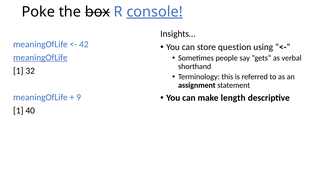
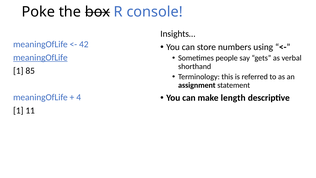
console underline: present -> none (155, 12)
question: question -> numbers (235, 47)
32: 32 -> 85 (30, 71)
9: 9 -> 4 (79, 97)
40: 40 -> 11 (30, 110)
